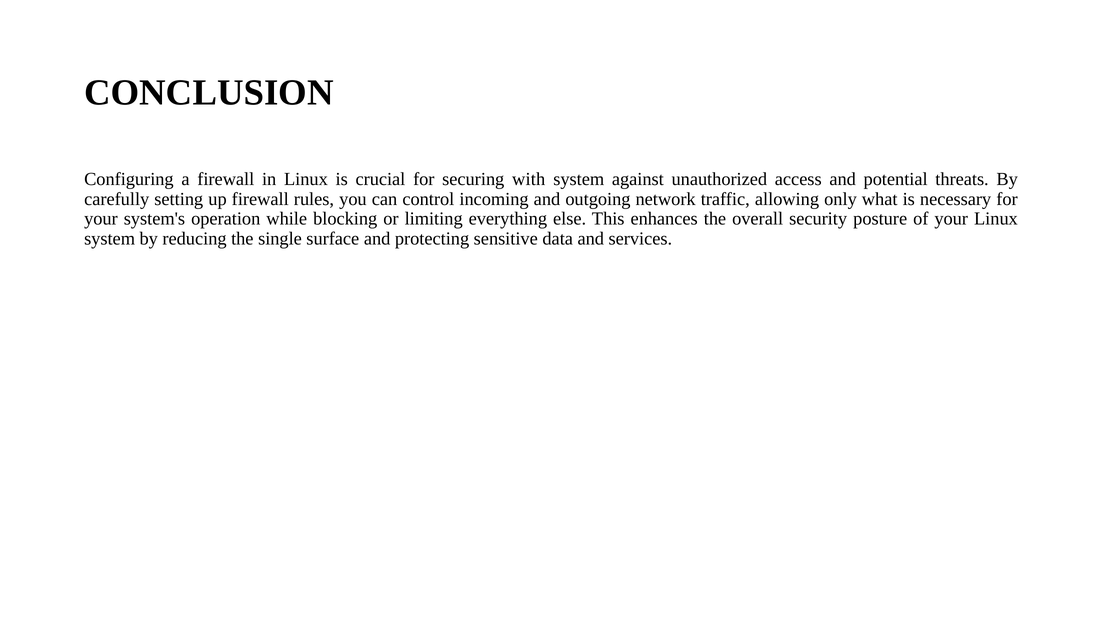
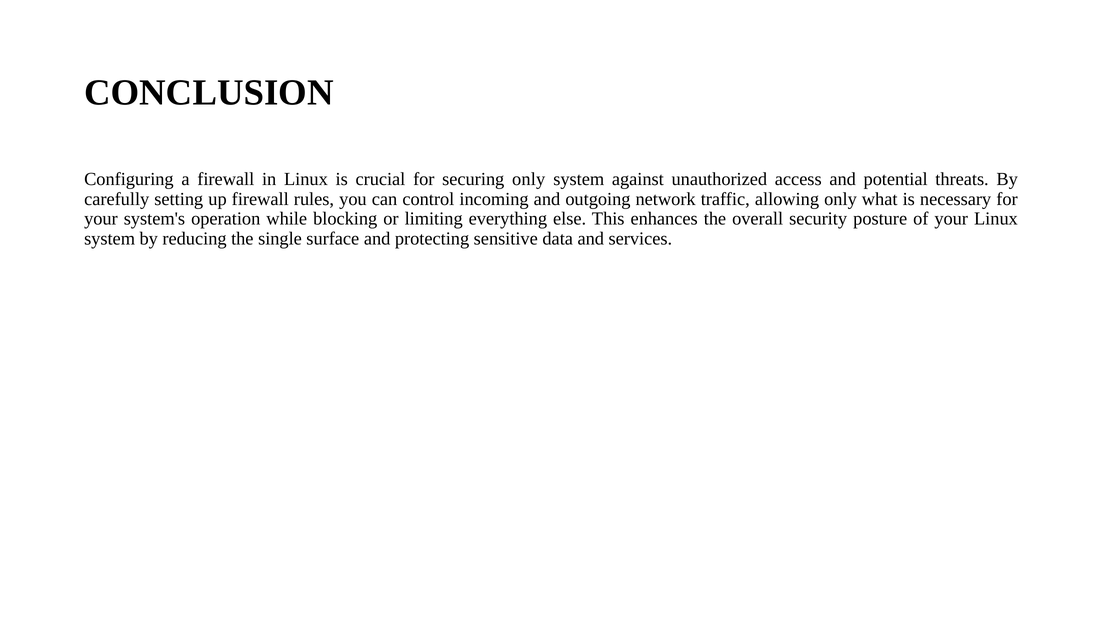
securing with: with -> only (529, 179)
